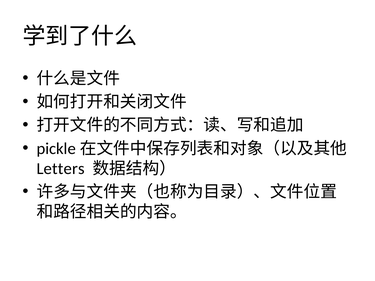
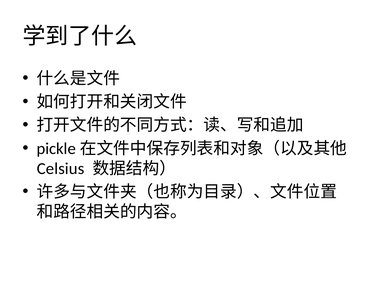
Letters: Letters -> Celsius (61, 169)
